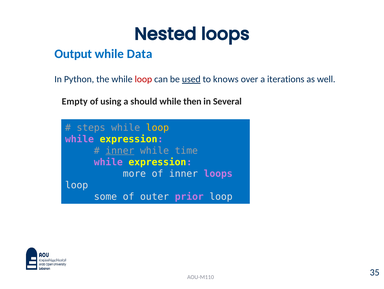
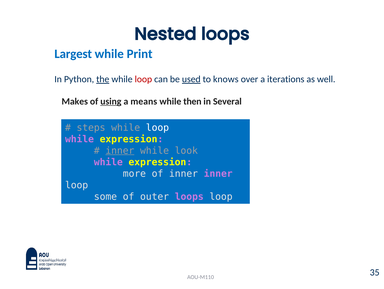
Output: Output -> Largest (73, 54)
Data: Data -> Print (140, 54)
the underline: none -> present (103, 79)
Empty: Empty -> Makes (75, 101)
using underline: none -> present (111, 101)
should: should -> means (144, 101)
loop colour: yellow -> white (157, 127)
time: time -> look (186, 151)
inner loops: loops -> inner (218, 174)
outer prior: prior -> loops (189, 197)
